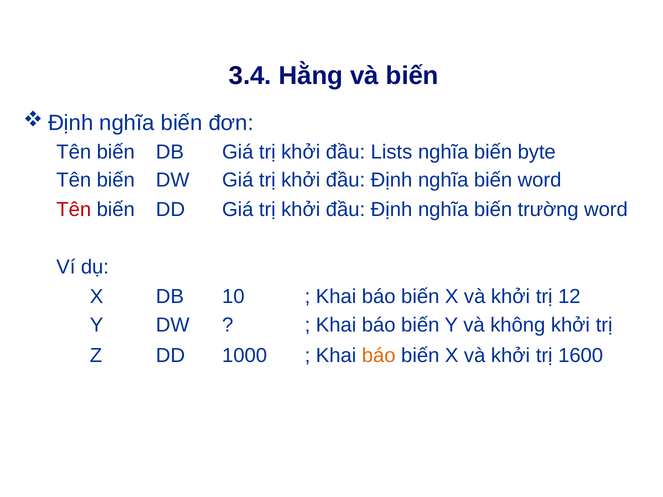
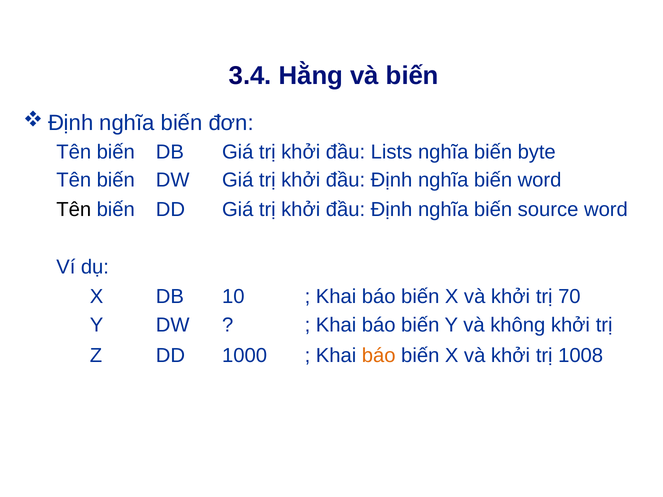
Tên colour: red -> black (74, 209)
trường: trường -> source (548, 209)
12: 12 -> 70 (569, 297)
1600: 1600 -> 1008 (581, 356)
